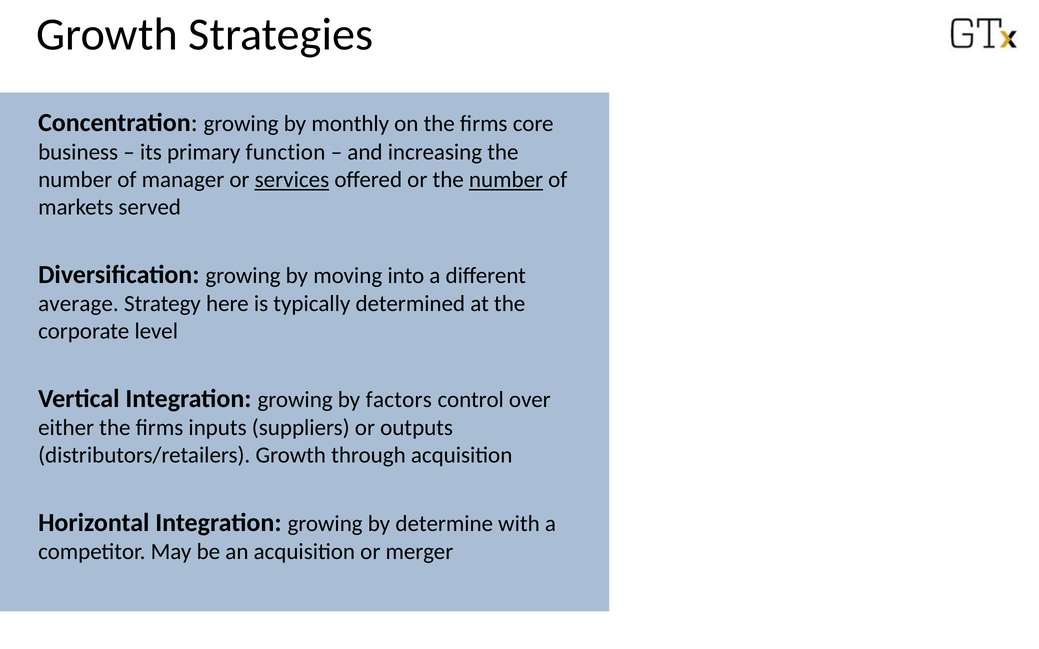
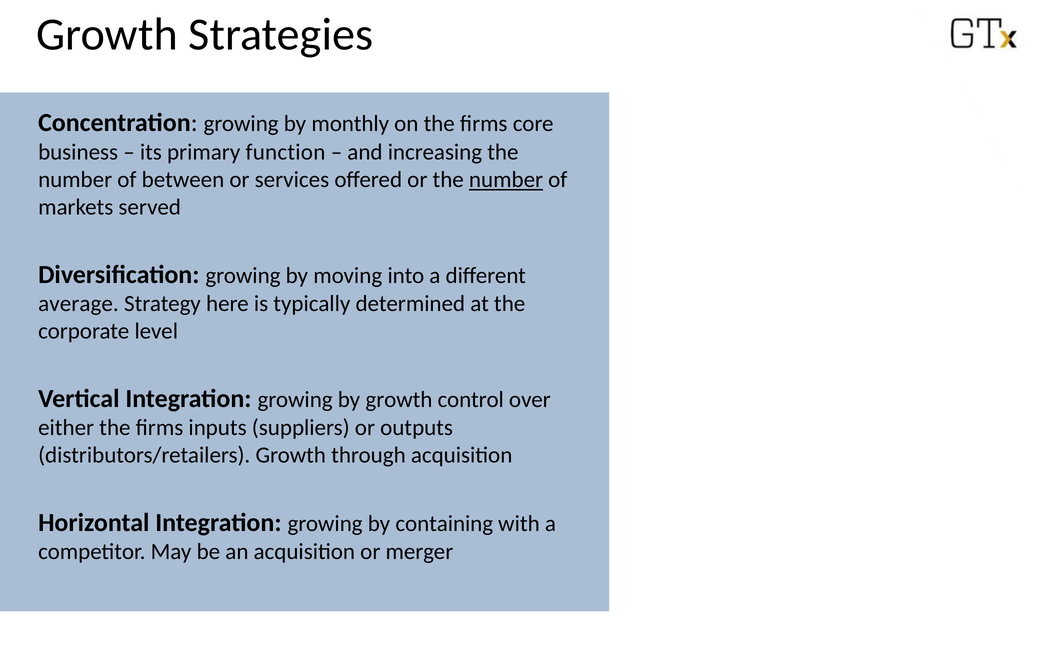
manager: manager -> between (183, 180)
services underline: present -> none (292, 180)
by factors: factors -> growth (399, 400)
determine: determine -> containing (444, 524)
